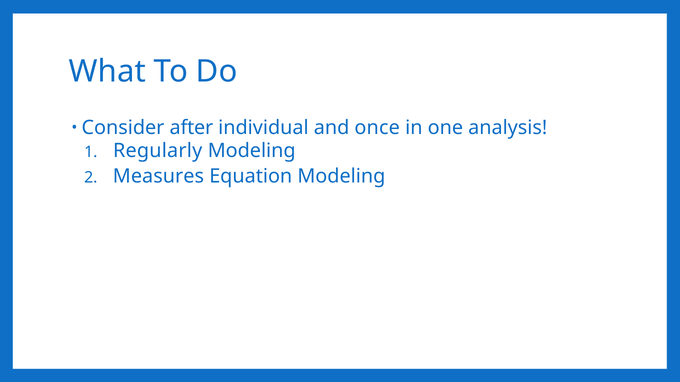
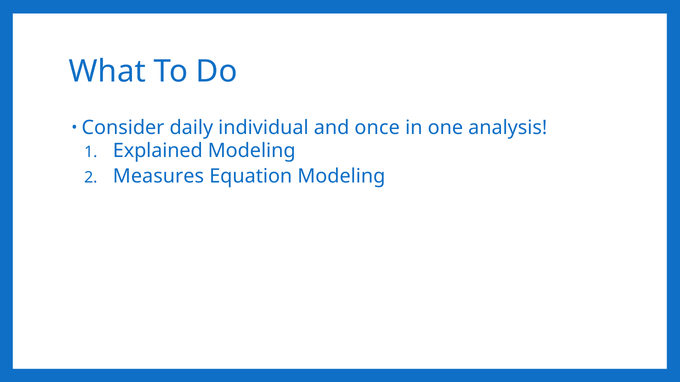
after: after -> daily (191, 128)
Regularly: Regularly -> Explained (158, 151)
